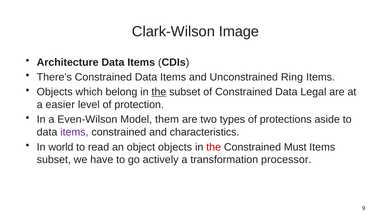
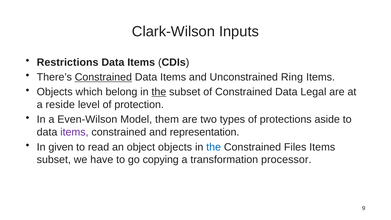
Image: Image -> Inputs (239, 32)
Architecture: Architecture -> Restrictions (68, 62)
Constrained underline: none -> present (103, 77)
easier: easier -> reside (60, 105)
characteristics: characteristics -> representation (205, 132)
world: world -> given (61, 147)
the colour: red -> blue (214, 147)
Must: Must -> Files (295, 147)
actively: actively -> copying (161, 160)
